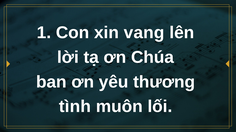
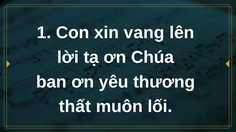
tình: tình -> thất (75, 107)
